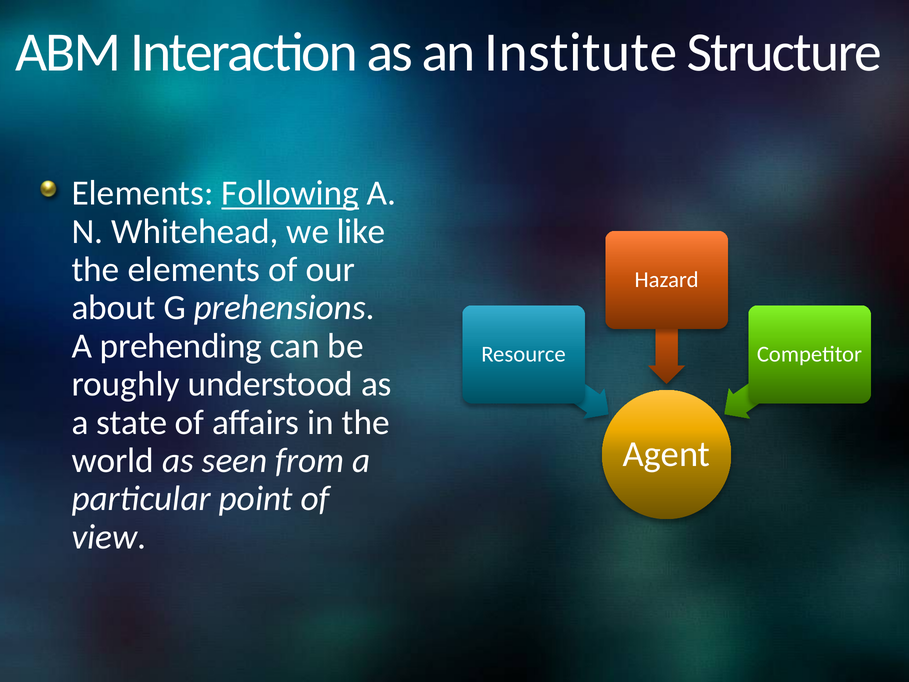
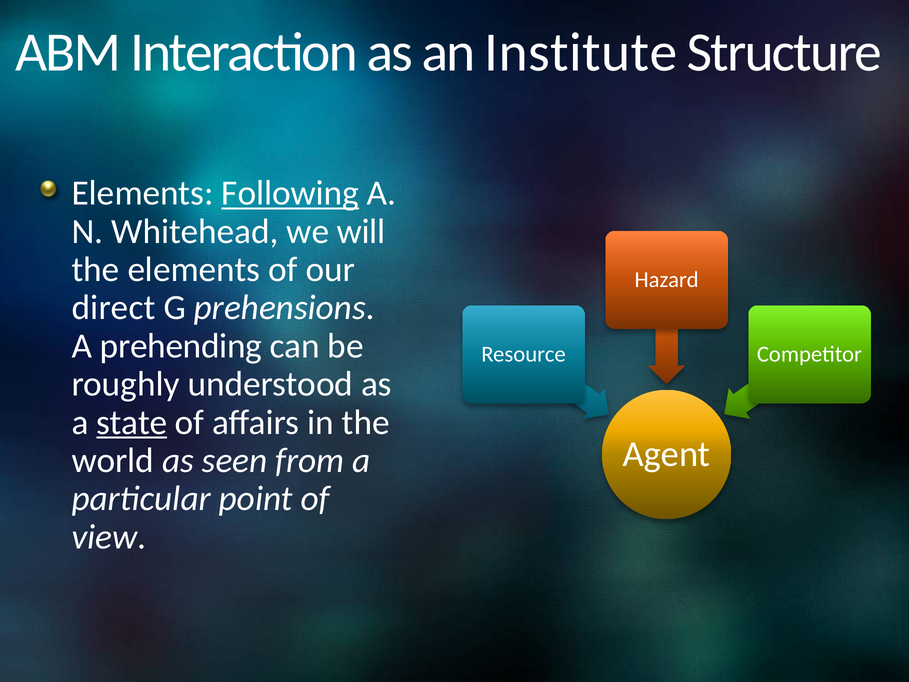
like: like -> will (361, 231)
about: about -> direct (114, 308)
state underline: none -> present (132, 422)
